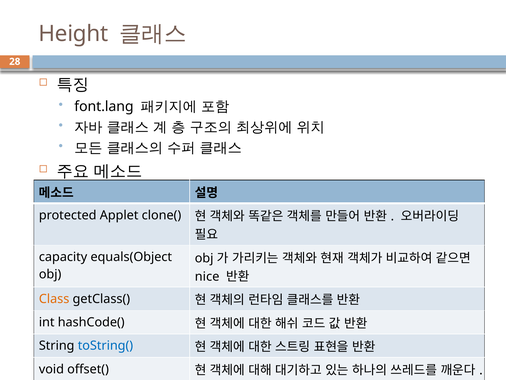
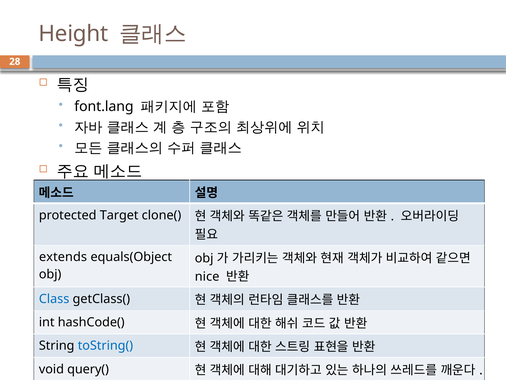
Applet: Applet -> Target (119, 215)
capacity: capacity -> extends (63, 257)
Class colour: orange -> blue (54, 299)
offset(: offset( -> query( (88, 369)
